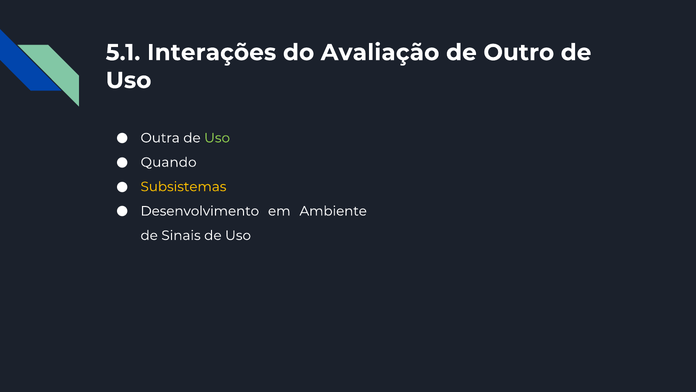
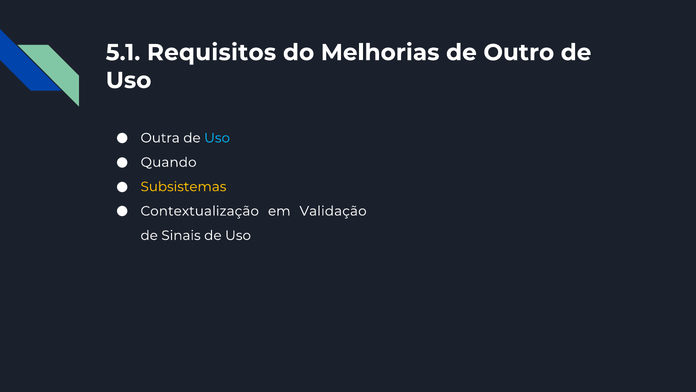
Interações: Interações -> Requisitos (212, 52)
Avaliação: Avaliação -> Melhorias (380, 52)
Uso colour: light green -> light blue (217, 138)
Desenvolvimento: Desenvolvimento -> Contextualização (200, 211)
Ambiente: Ambiente -> Validação (333, 211)
